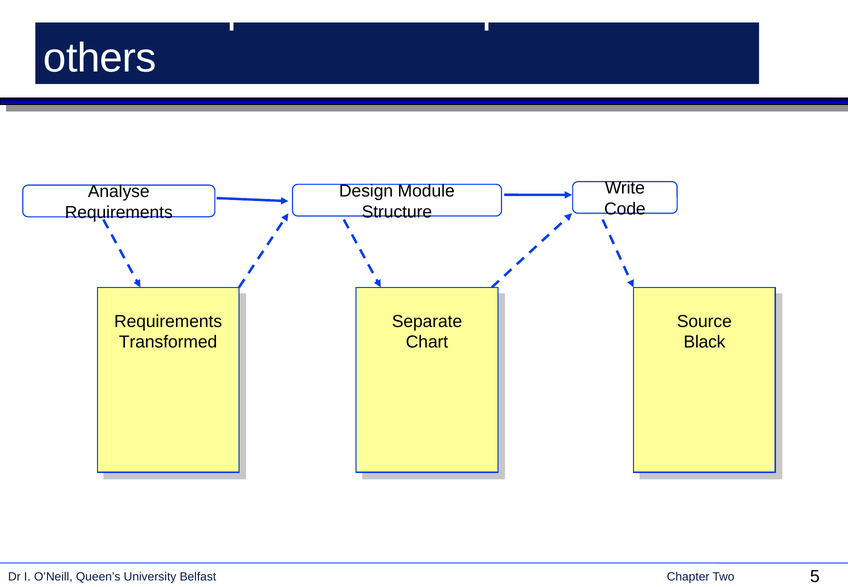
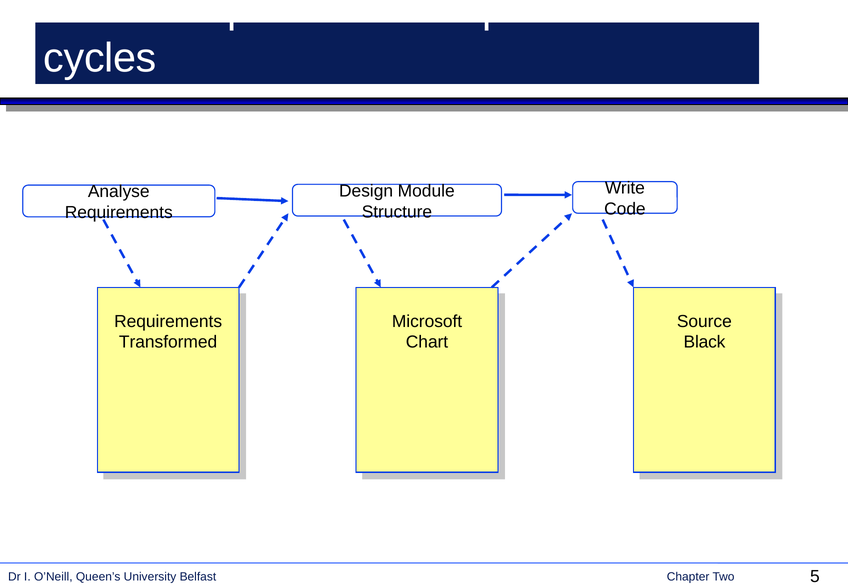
others: others -> cycles (100, 58)
Separate: Separate -> Microsoft (427, 321)
